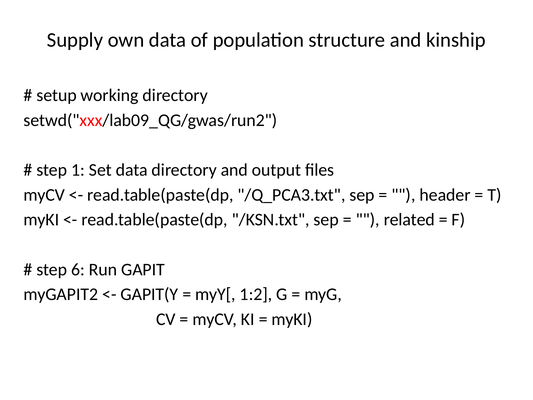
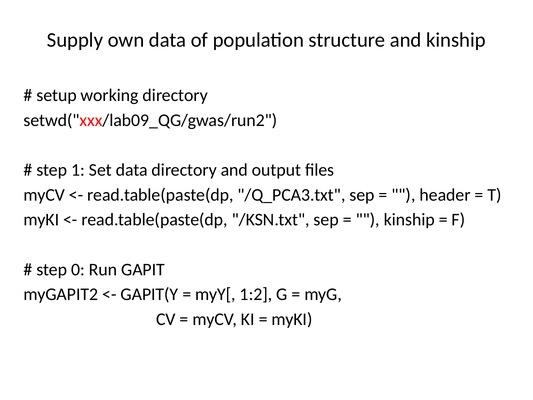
related: related -> kinship (409, 220)
6: 6 -> 0 (78, 269)
